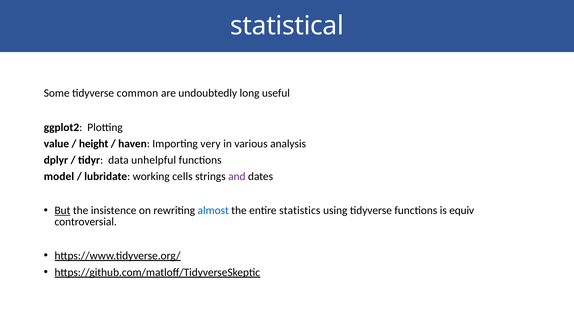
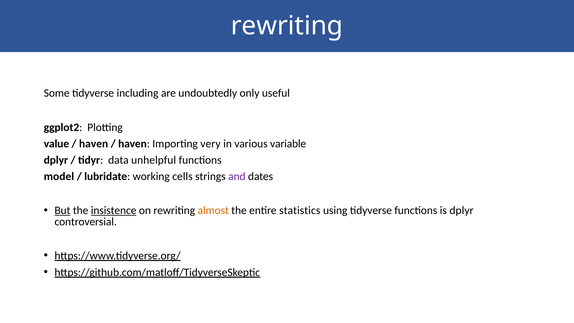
statistical: statistical -> rewriting (287, 26)
common: common -> including (138, 93)
long: long -> only (250, 93)
height: height -> haven (94, 144)
analysis: analysis -> variable (288, 144)
insistence underline: none -> present (114, 210)
almost colour: blue -> orange (213, 210)
is equiv: equiv -> dplyr (462, 210)
